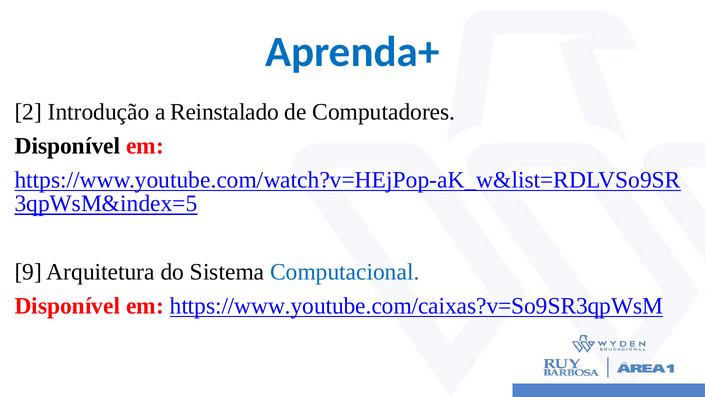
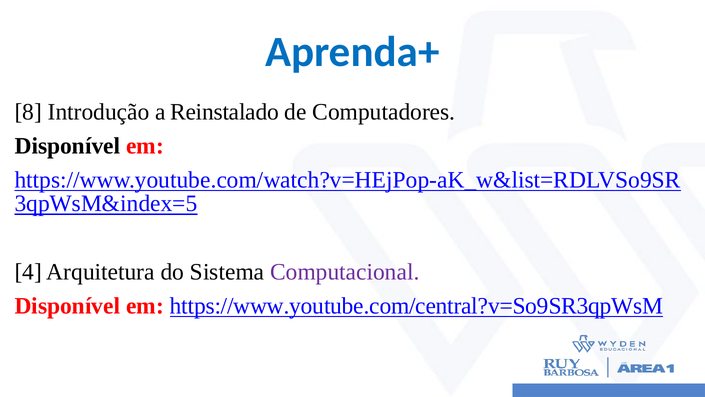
2: 2 -> 8 (28, 112)
9: 9 -> 4 (28, 272)
Computacional colour: blue -> purple (345, 272)
https://www.youtube.com/caixas?v=So9SR3qpWsM: https://www.youtube.com/caixas?v=So9SR3qpWsM -> https://www.youtube.com/central?v=So9SR3qpWsM (417, 306)
